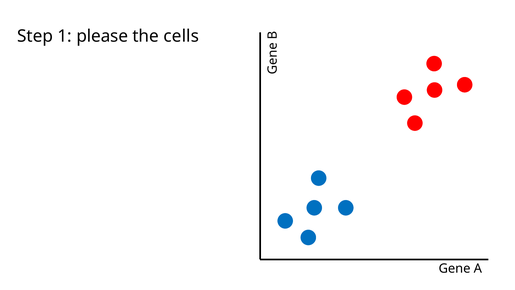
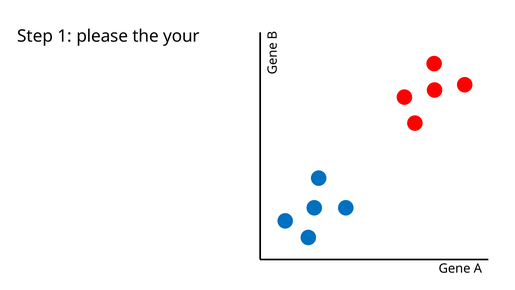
cells: cells -> your (181, 36)
